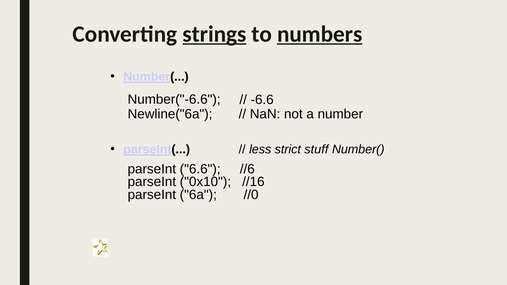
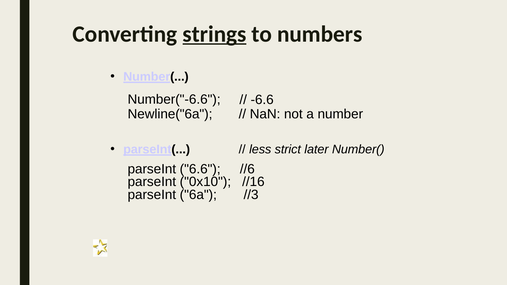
numbers underline: present -> none (320, 34)
stuff: stuff -> later (316, 149)
//0: //0 -> //3 (251, 195)
